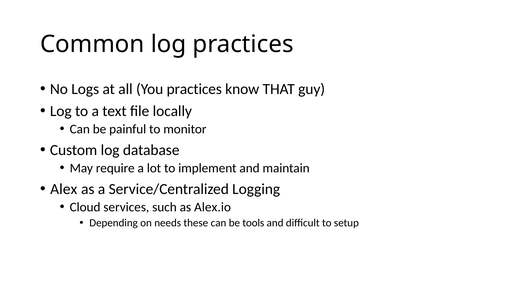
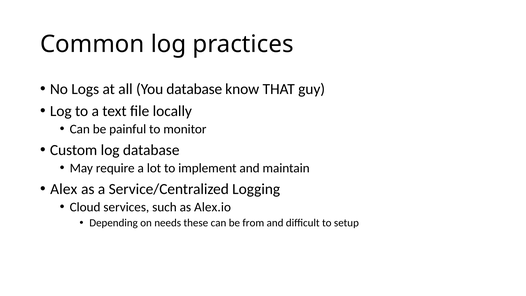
You practices: practices -> database (194, 89)
tools: tools -> from (253, 223)
